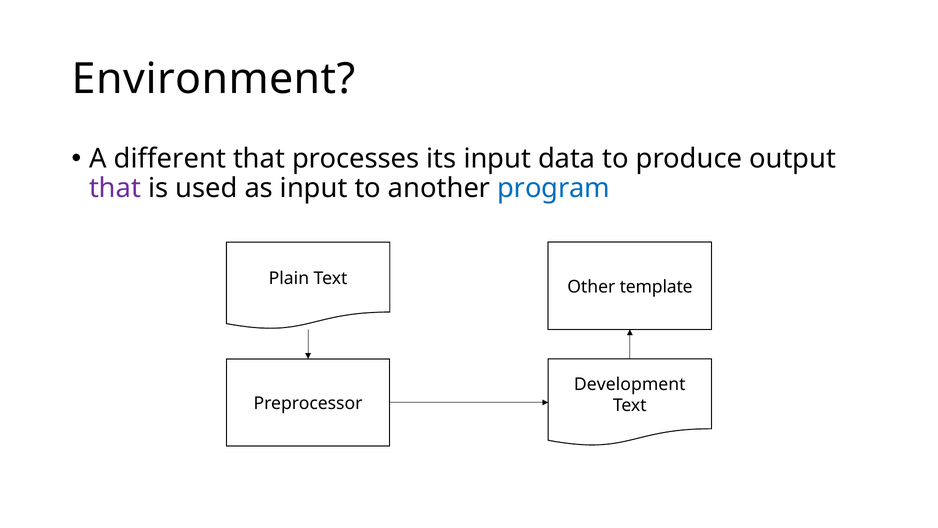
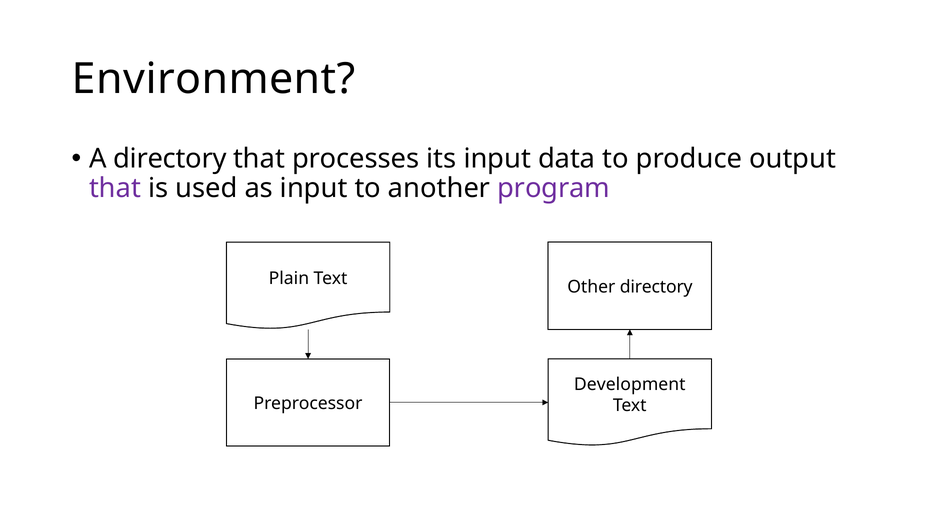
A different: different -> directory (170, 159)
program colour: blue -> purple (554, 188)
Other template: template -> directory (656, 287)
